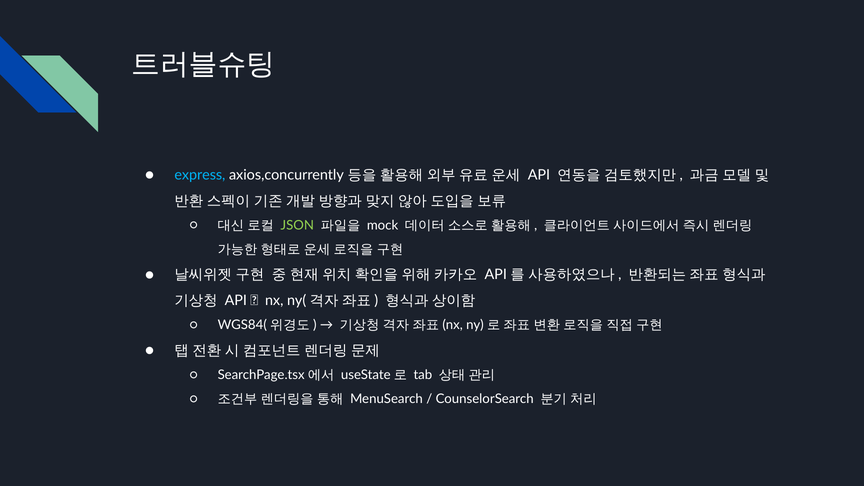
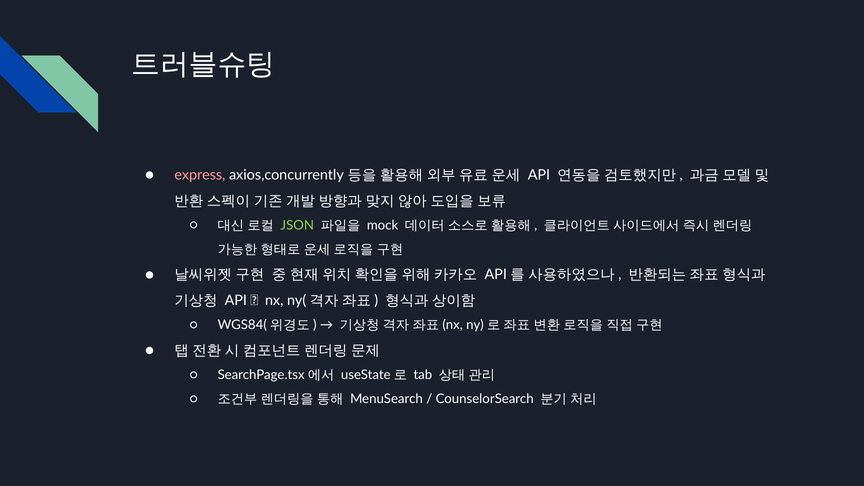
express colour: light blue -> pink (200, 175)
